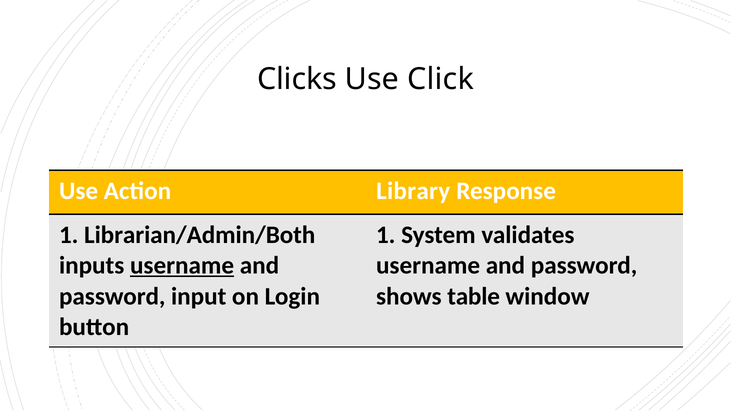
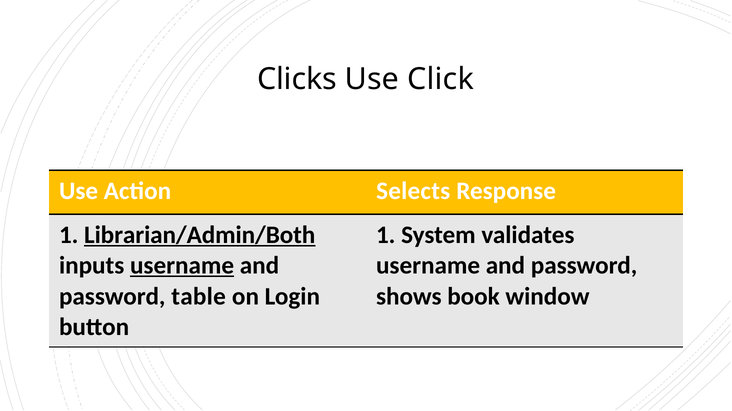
Library: Library -> Selects (413, 191)
Librarian/Admin/Both underline: none -> present (200, 235)
input: input -> table (199, 297)
table: table -> book (474, 297)
